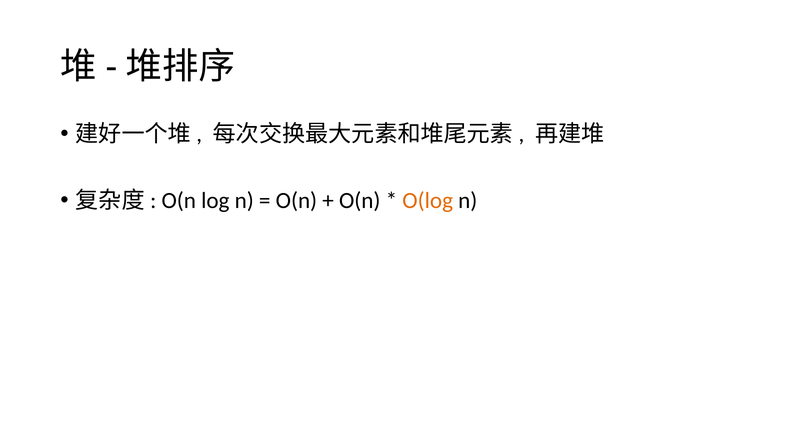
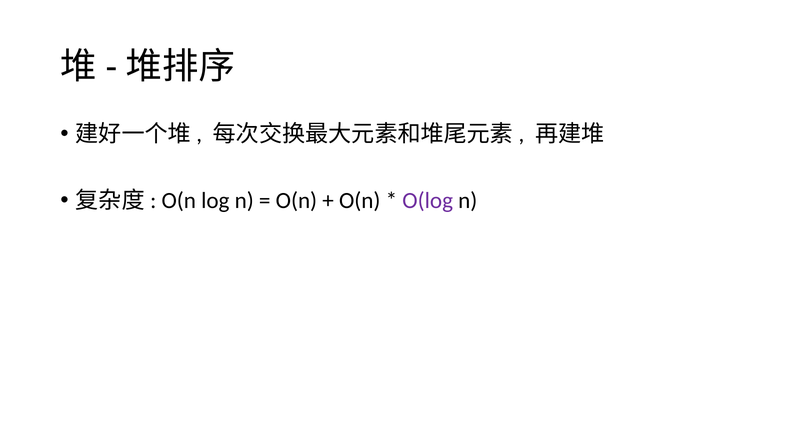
O(log colour: orange -> purple (428, 201)
